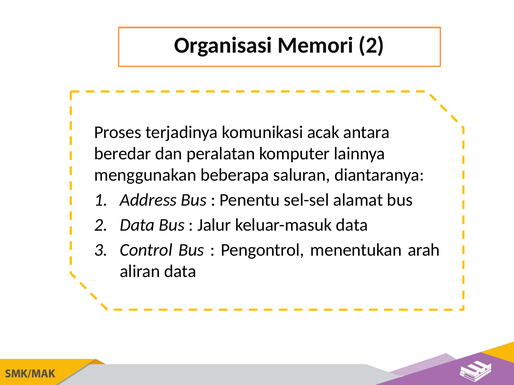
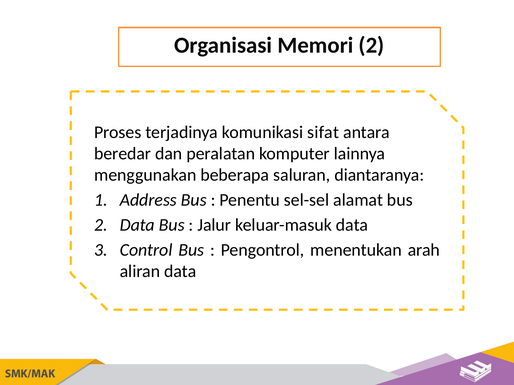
acak: acak -> sifat (323, 133)
